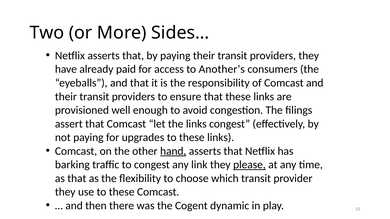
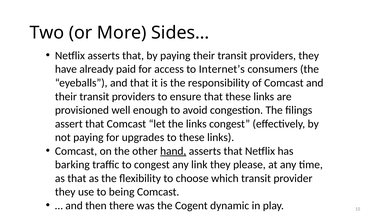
Another’s: Another’s -> Internet’s (222, 69)
please underline: present -> none (249, 165)
use to these: these -> being (122, 192)
